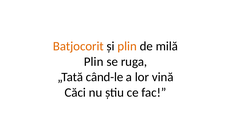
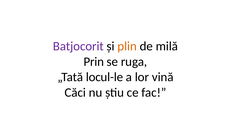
Batjocorit colour: orange -> purple (78, 46)
Plin: Plin -> Prin (94, 62)
când-le: când-le -> locul-le (104, 77)
